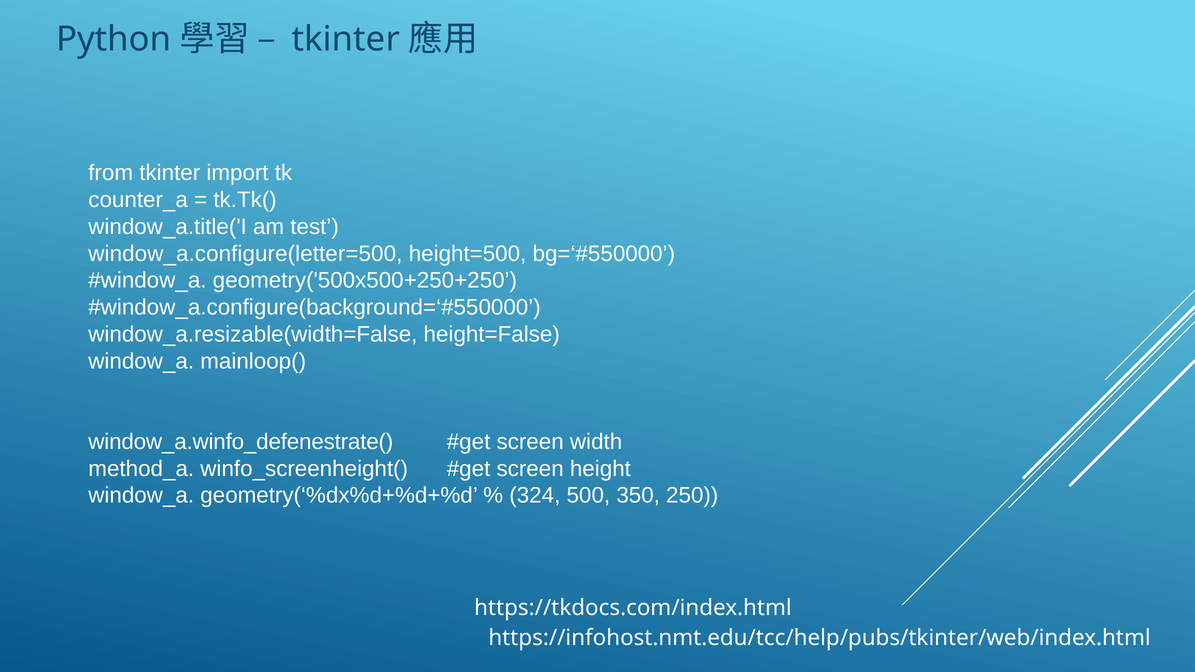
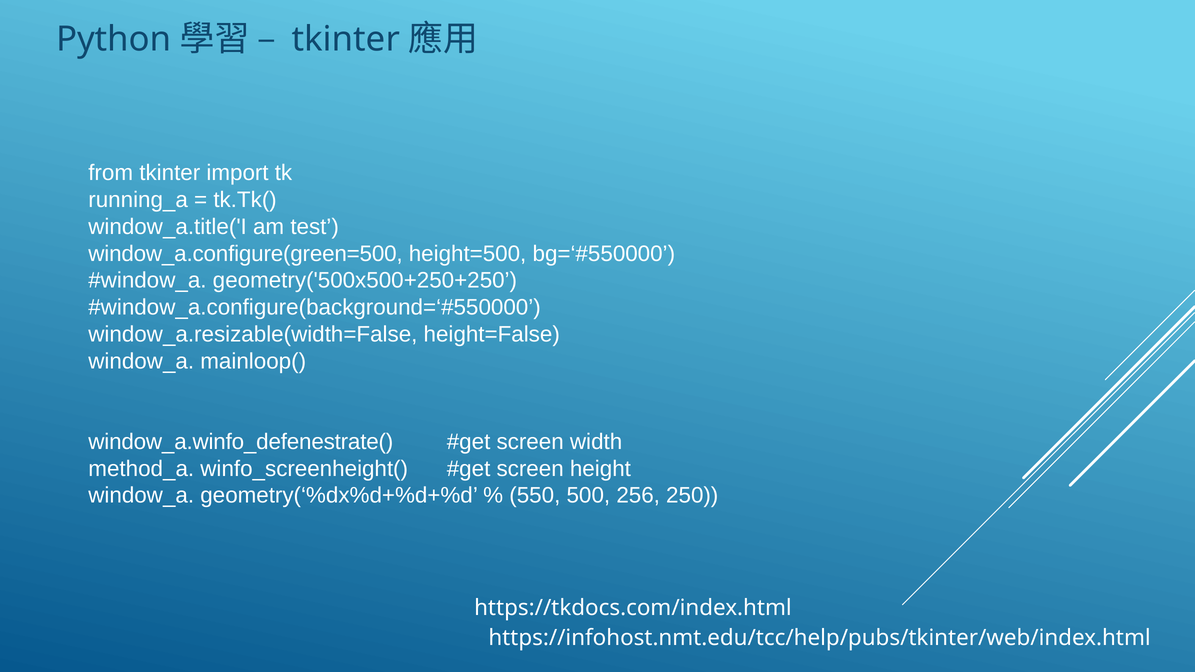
counter_a: counter_a -> running_a (138, 200)
window_a.configure(letter=500: window_a.configure(letter=500 -> window_a.configure(green=500 (245, 254)
324: 324 -> 550 (535, 496)
350: 350 -> 256 (638, 496)
